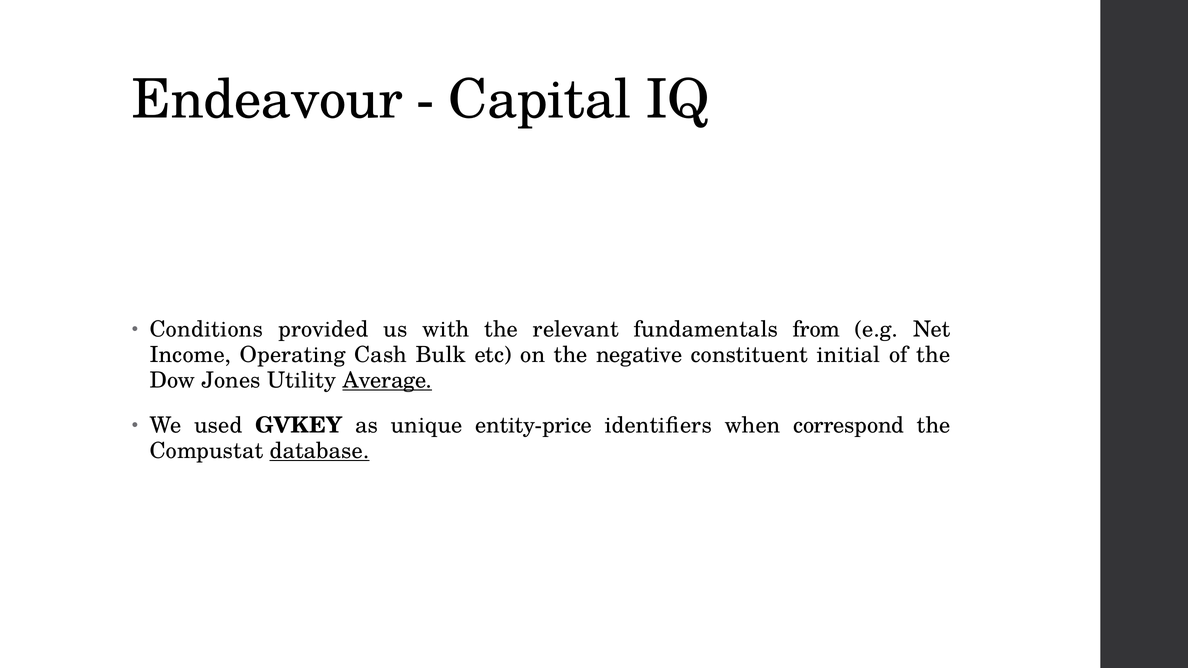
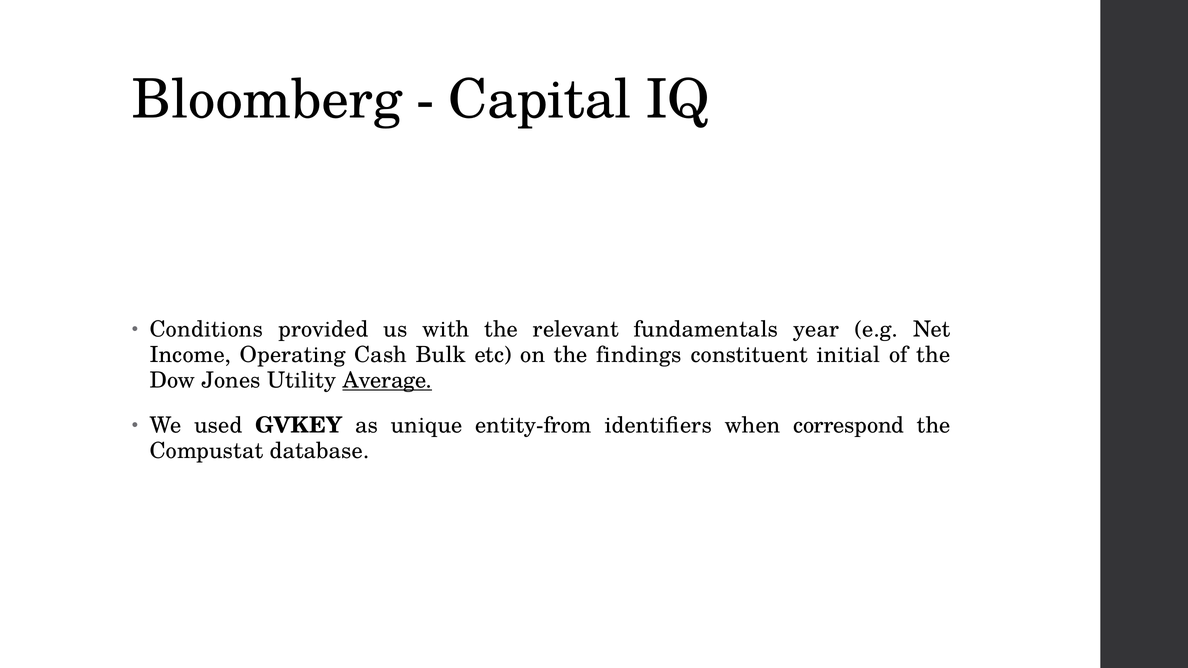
Endeavour: Endeavour -> Bloomberg (267, 100)
from: from -> year (816, 330)
negative: negative -> findings (639, 355)
entity-price: entity-price -> entity-from (534, 426)
database underline: present -> none (320, 451)
